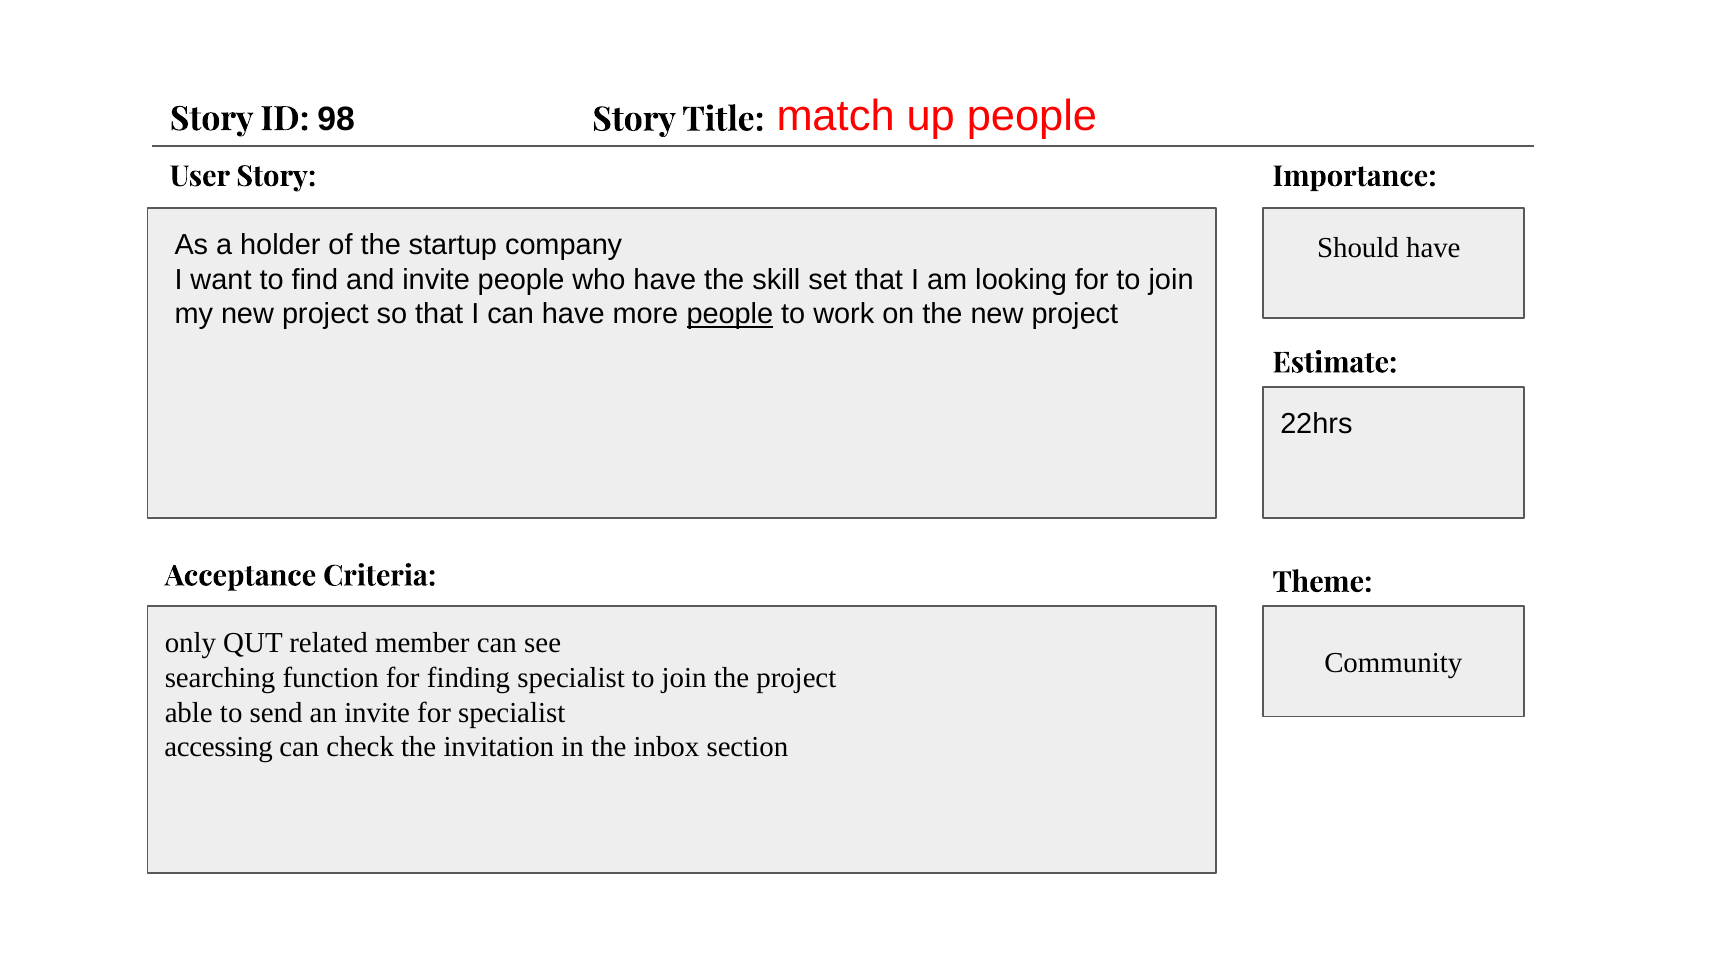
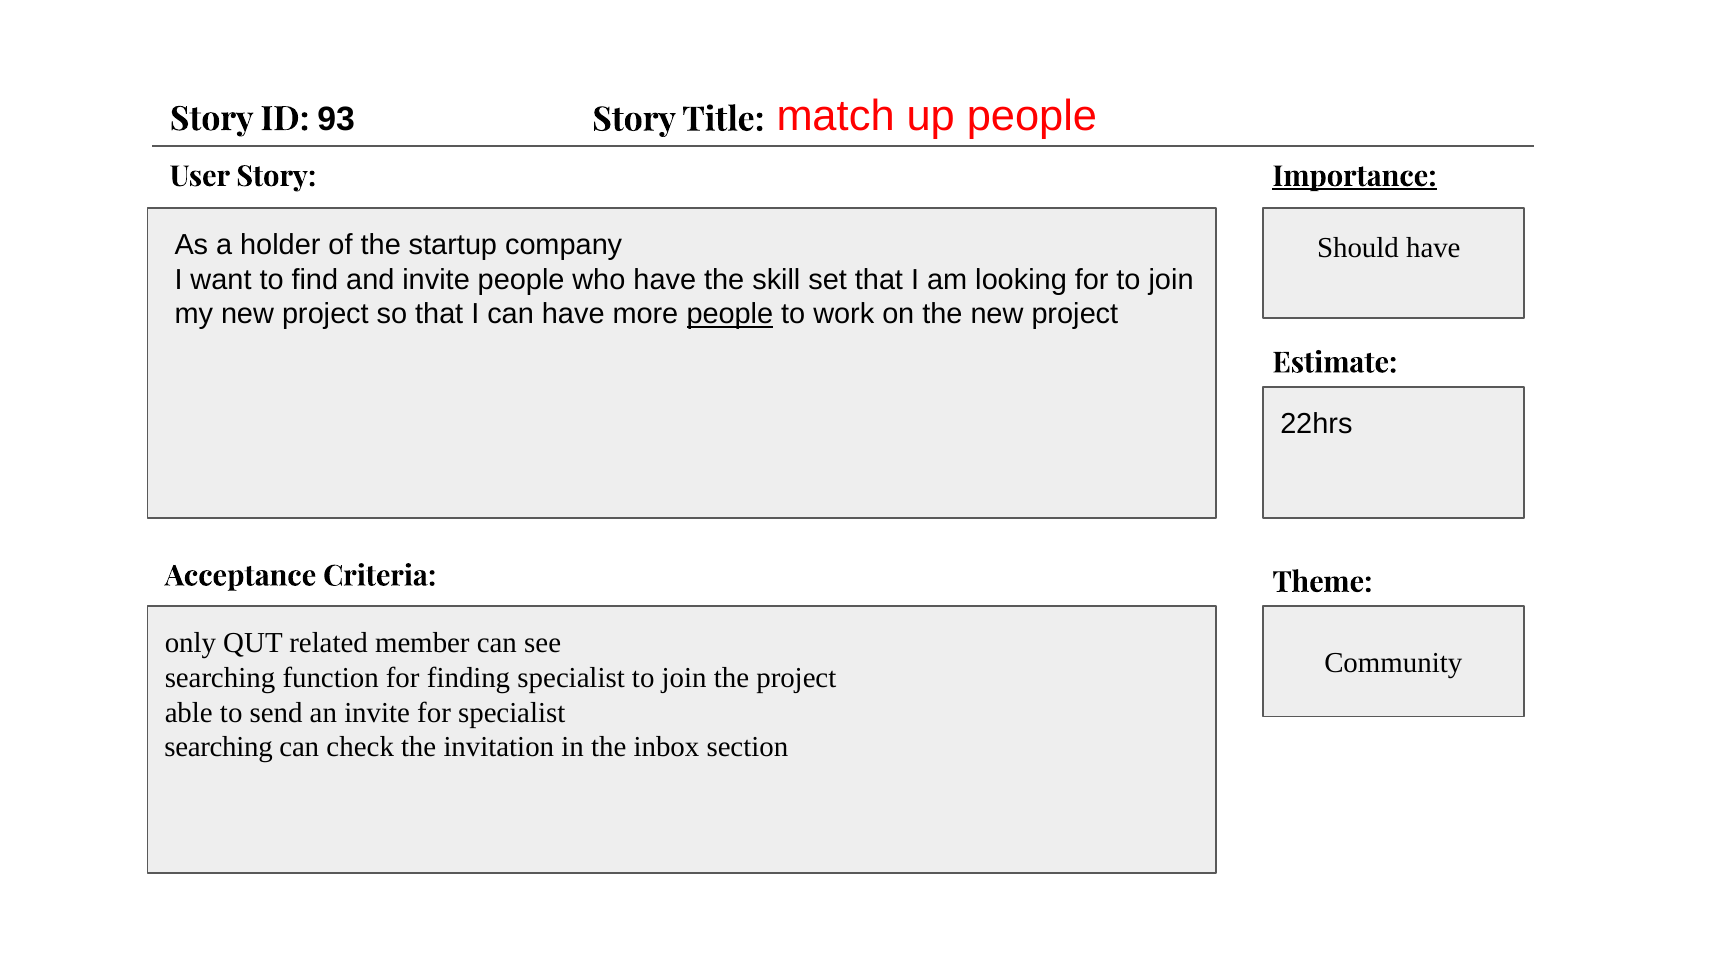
98: 98 -> 93 (336, 119)
Importance underline: none -> present (1355, 176)
accessing: accessing -> searching (219, 747)
